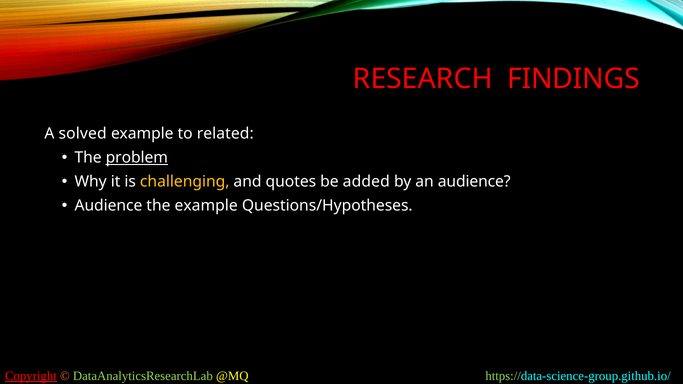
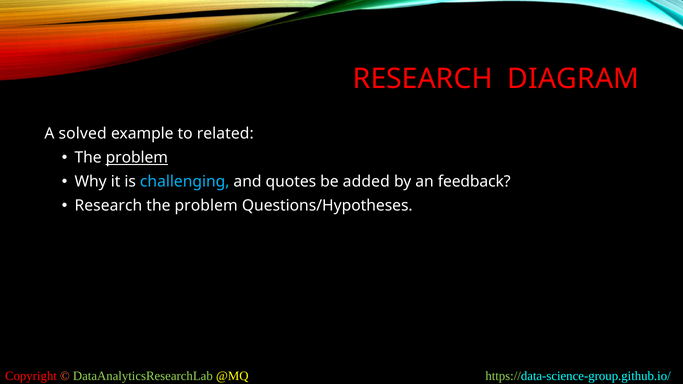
FINDINGS: FINDINGS -> DIAGRAM (573, 79)
challenging colour: yellow -> light blue (185, 182)
an audience: audience -> feedback (474, 182)
Audience: Audience -> Research (108, 206)
example: example -> problem (206, 206)
Copyright underline: present -> none (31, 376)
